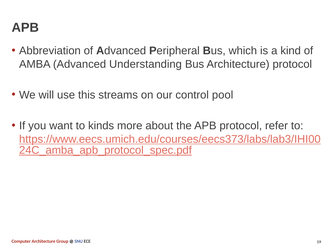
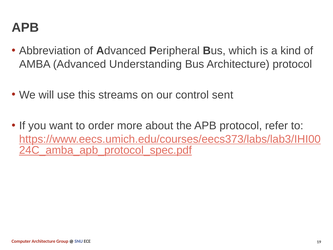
pool: pool -> sent (223, 95)
kinds: kinds -> order (101, 126)
